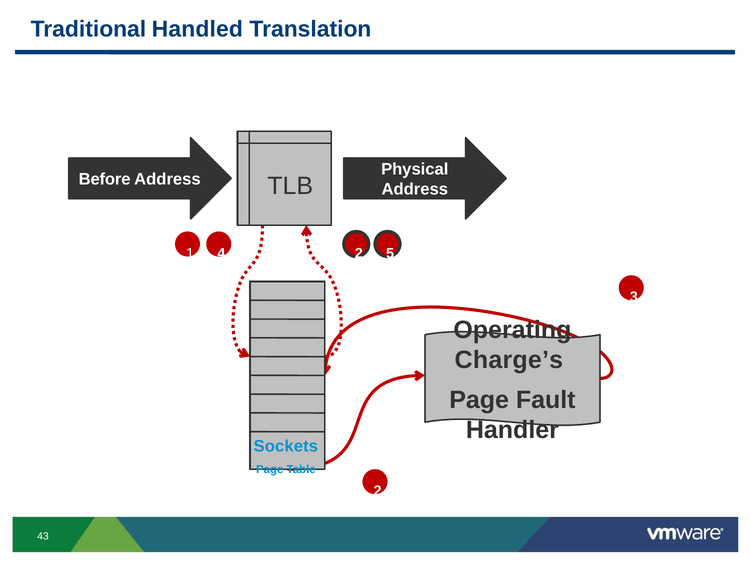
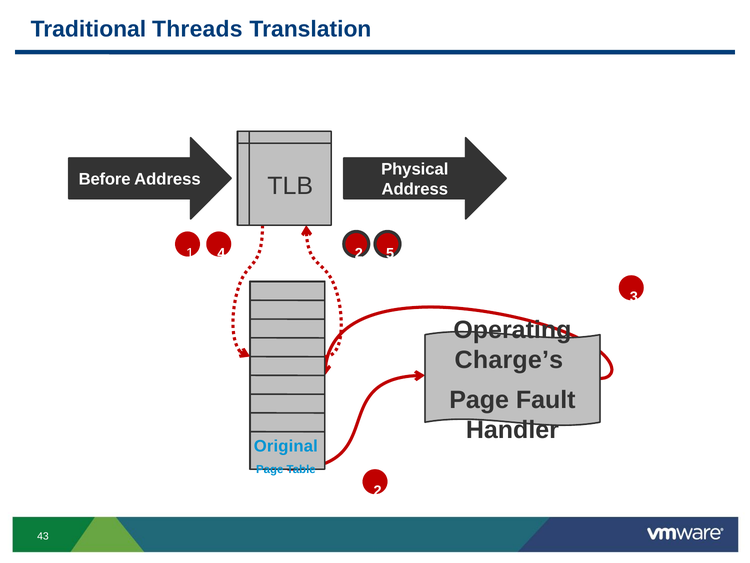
Handled: Handled -> Threads (197, 29)
Sockets: Sockets -> Original (286, 446)
